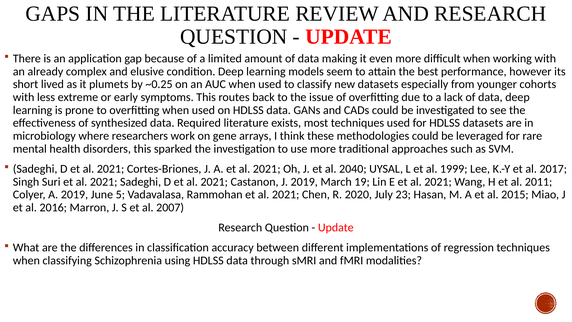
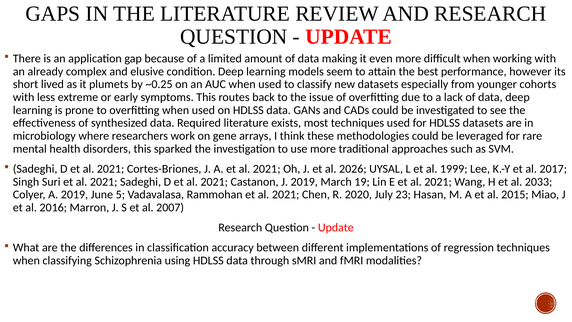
2040: 2040 -> 2026 (353, 169)
2011: 2011 -> 2033 (539, 182)
